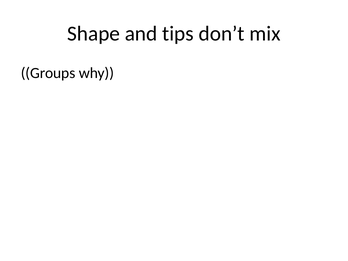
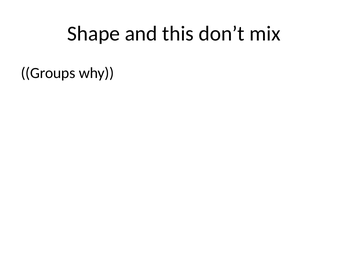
tips: tips -> this (178, 34)
